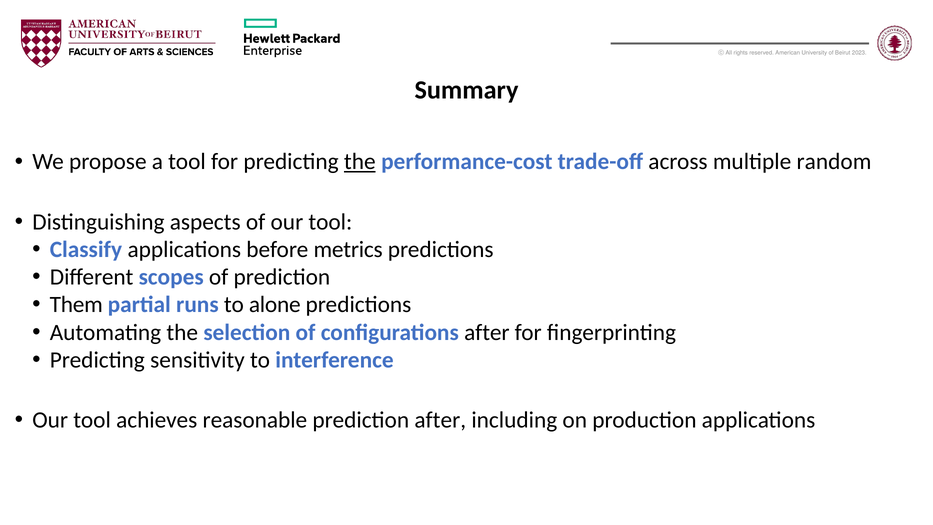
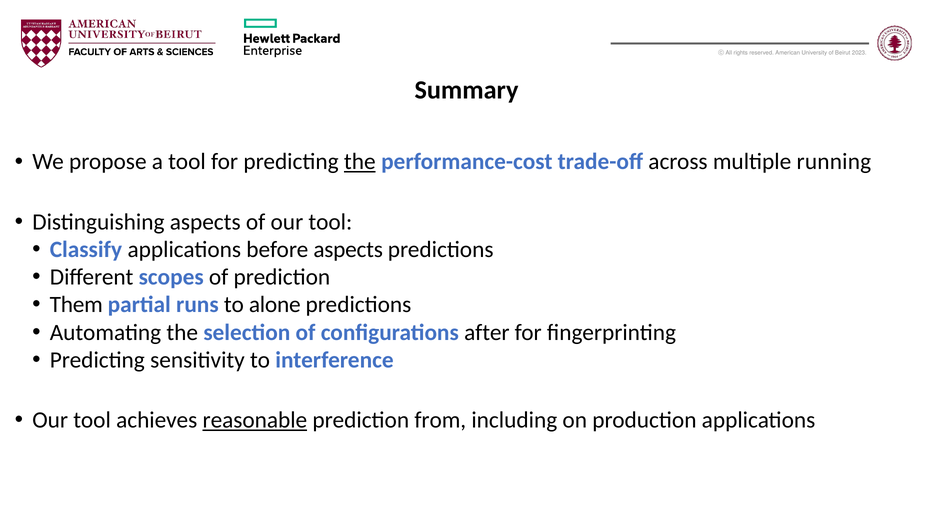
random: random -> running (834, 162)
before metrics: metrics -> aspects (348, 249)
reasonable underline: none -> present (255, 420)
prediction after: after -> from (440, 420)
